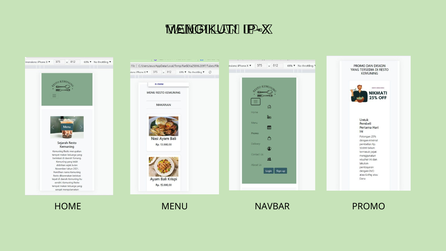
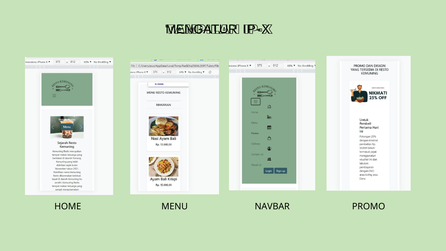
MENGIKUTI: MENGIKUTI -> MENGATUR (201, 29)
